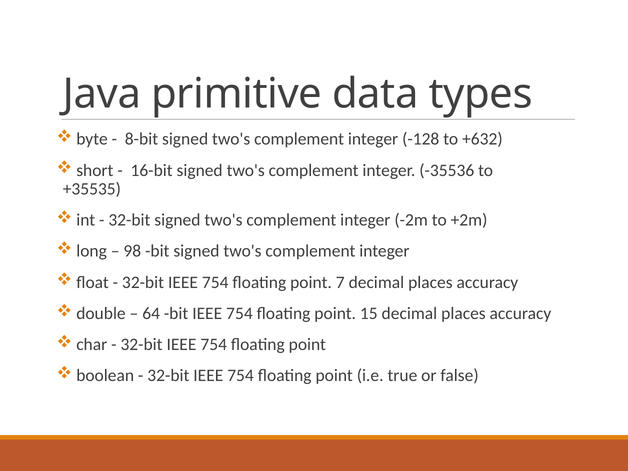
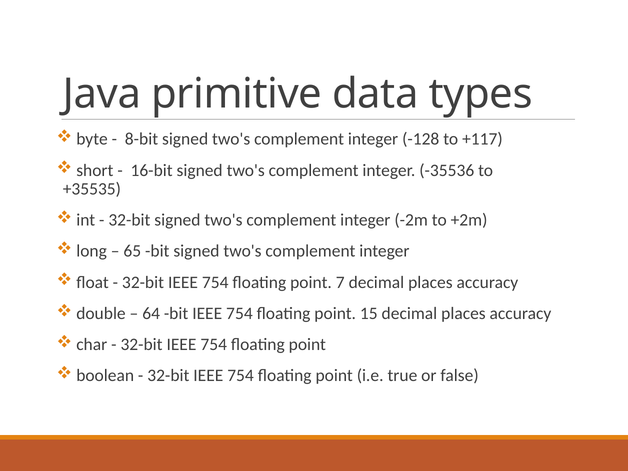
+632: +632 -> +117 (482, 139)
98: 98 -> 65 (132, 251)
